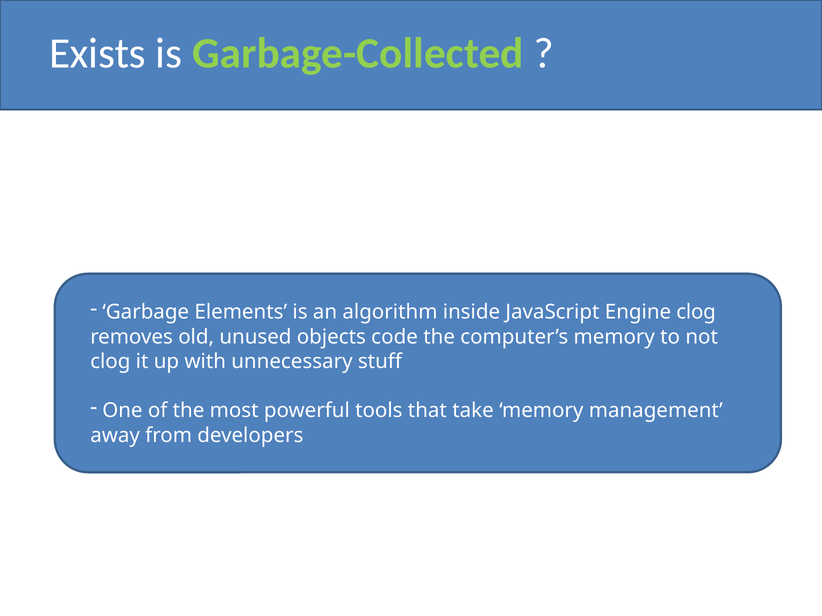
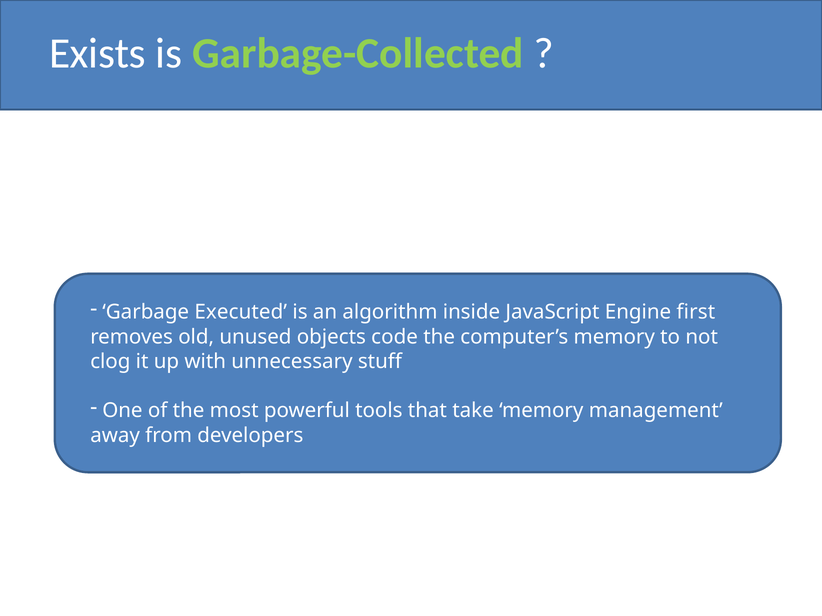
Elements: Elements -> Executed (241, 312)
Engine clog: clog -> first (696, 312)
